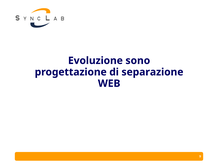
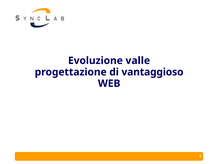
sono: sono -> valle (138, 60)
separazione: separazione -> vantaggioso (152, 72)
